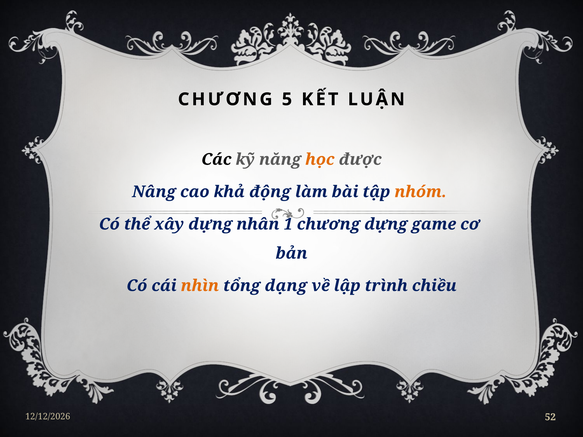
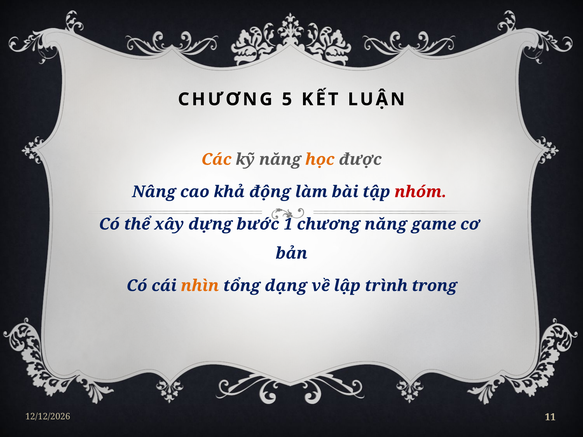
Các colour: black -> orange (216, 160)
nhóm colour: orange -> red (421, 192)
nhân: nhân -> bước (258, 224)
chương dựng: dựng -> năng (386, 224)
chiều: chiều -> trong (434, 286)
52: 52 -> 11 (550, 417)
